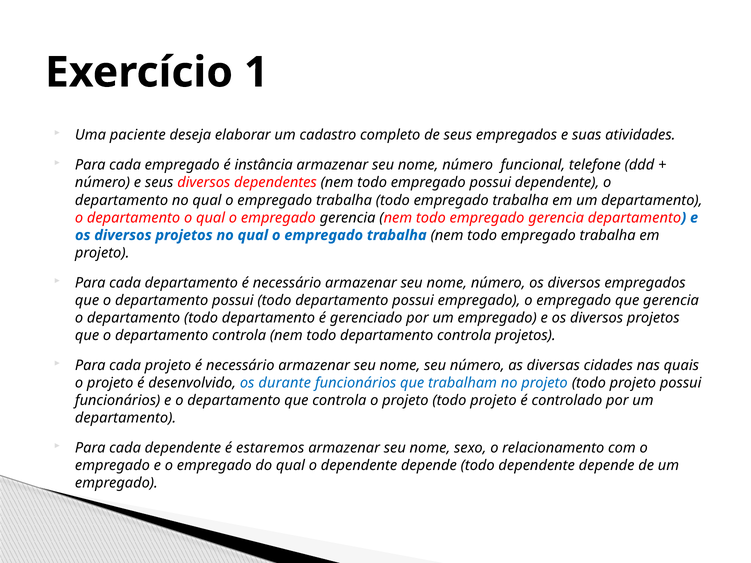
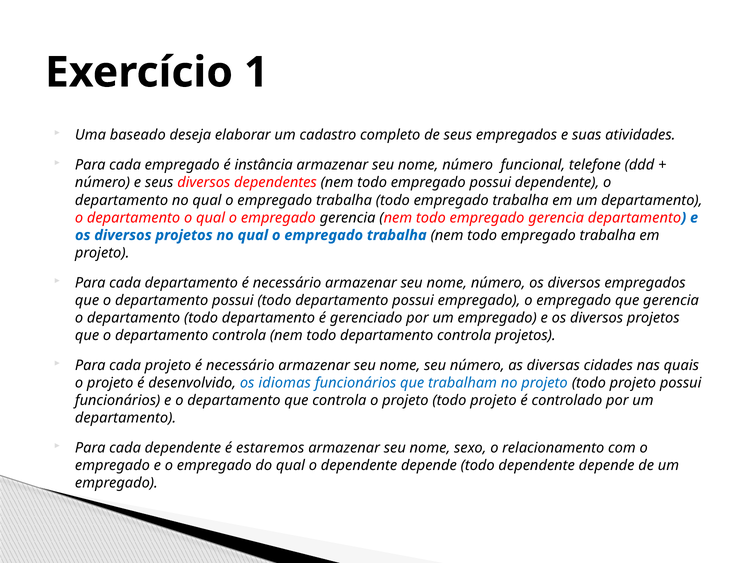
paciente: paciente -> baseado (138, 135)
durante: durante -> idiomas (285, 383)
